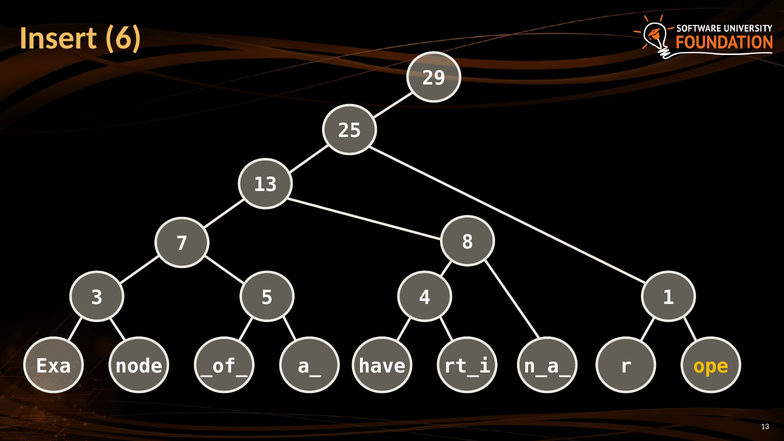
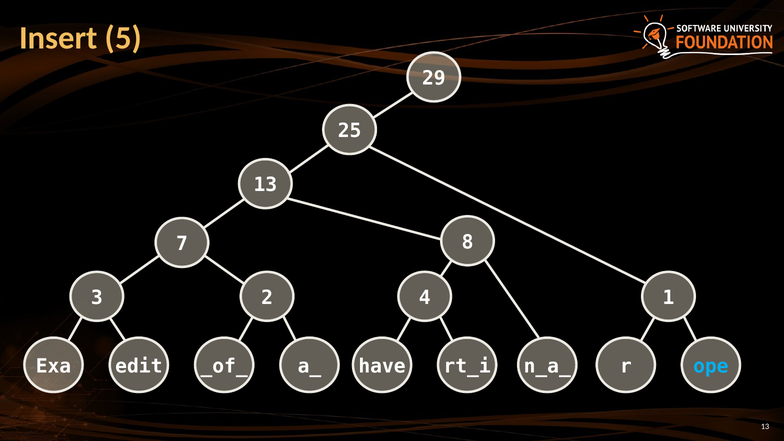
6: 6 -> 5 (123, 38)
5: 5 -> 2 (267, 298)
node: node -> edit (139, 366)
ope colour: yellow -> light blue (711, 366)
